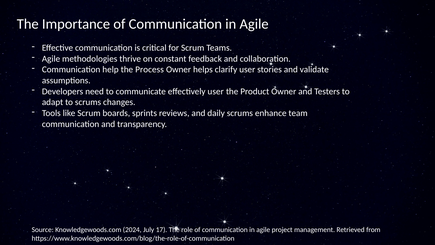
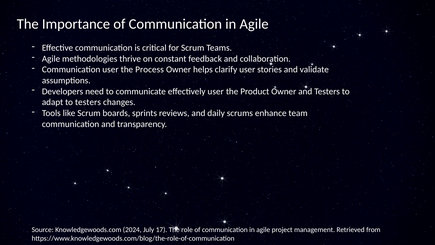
Communication help: help -> user (111, 70)
to scrums: scrums -> testers (88, 102)
